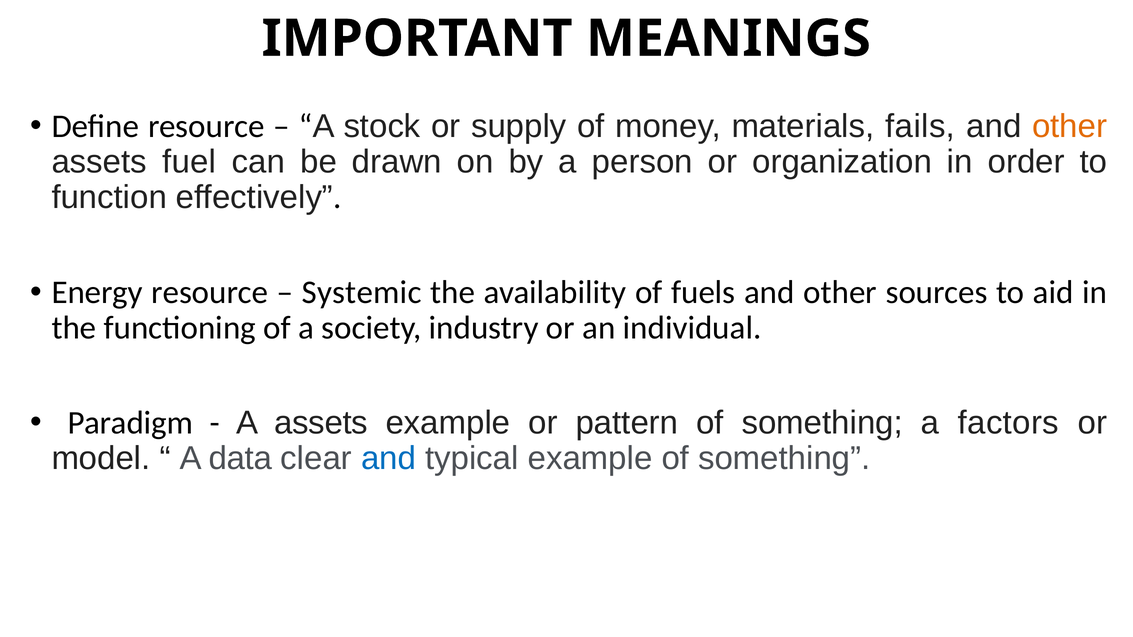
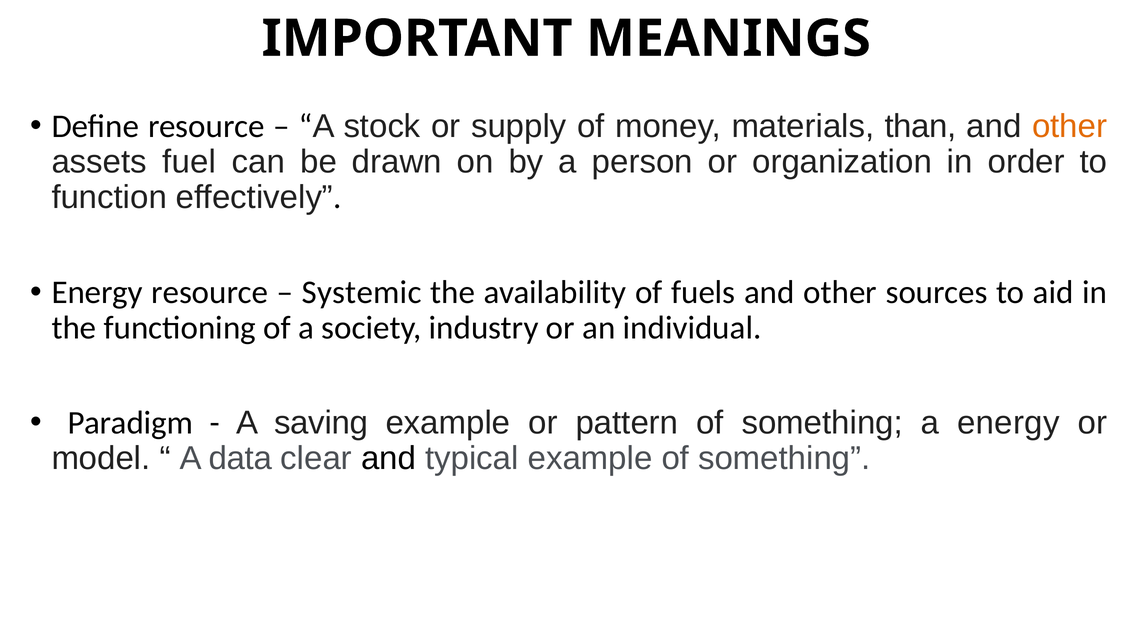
fails: fails -> than (921, 126)
A assets: assets -> saving (321, 423)
a factors: factors -> energy (1008, 423)
and colour: blue -> black (389, 459)
